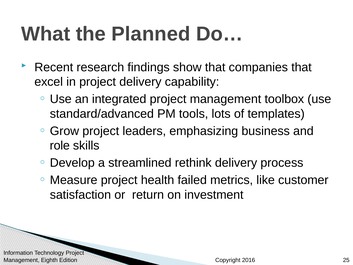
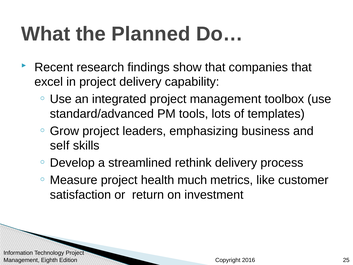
role: role -> self (60, 146)
failed: failed -> much (192, 180)
